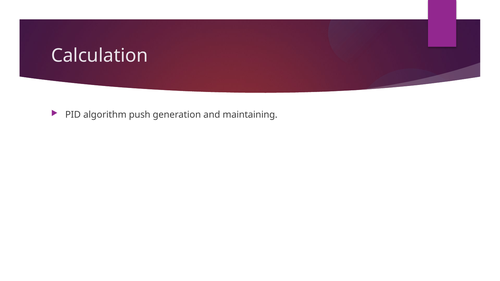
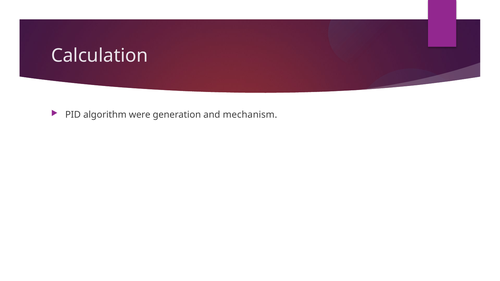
push: push -> were (140, 115)
maintaining: maintaining -> mechanism (250, 115)
